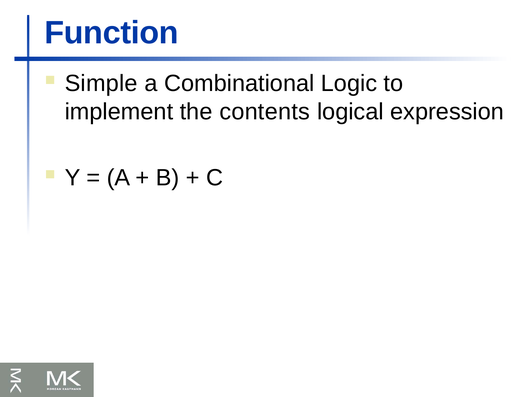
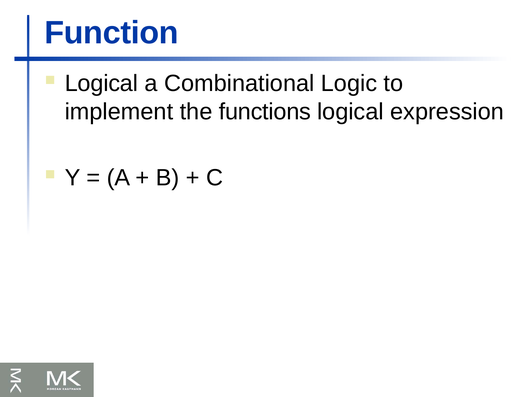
Simple: Simple -> Logical (101, 84)
contents: contents -> functions (265, 112)
